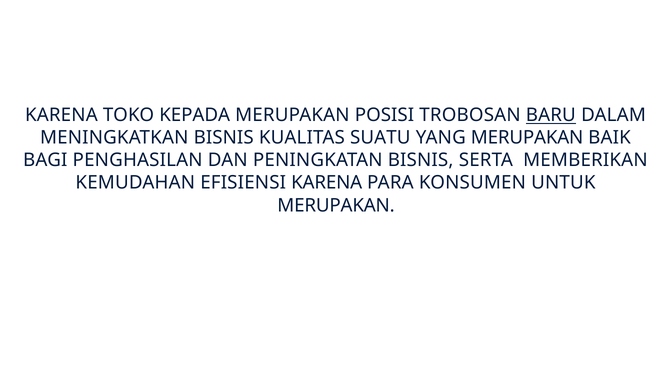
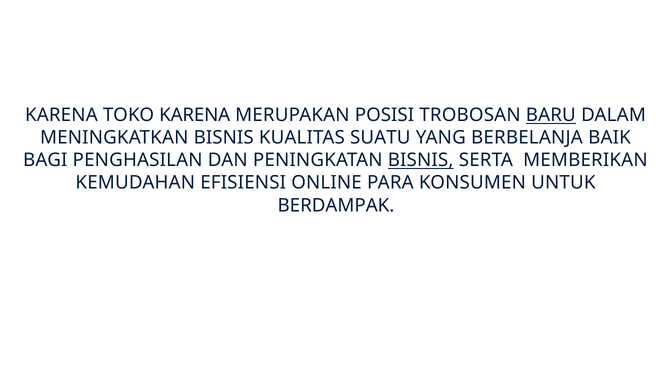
TOKO KEPADA: KEPADA -> KARENA (195, 115)
YANG MERUPAKAN: MERUPAKAN -> BERBELANJA (527, 138)
BISNIS underline: none -> present (421, 160)
EFISIENSI KARENA: KARENA -> ONLINE (327, 183)
MERUPAKAN: MERUPAKAN -> BERDAMPAK (336, 205)
